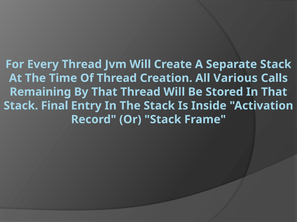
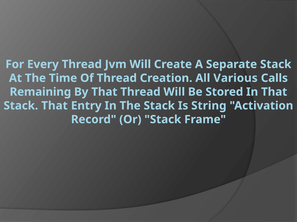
Stack Final: Final -> That (54, 106)
Inside: Inside -> String (209, 106)
